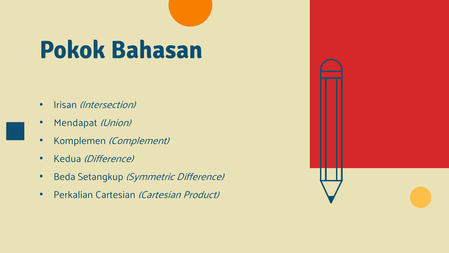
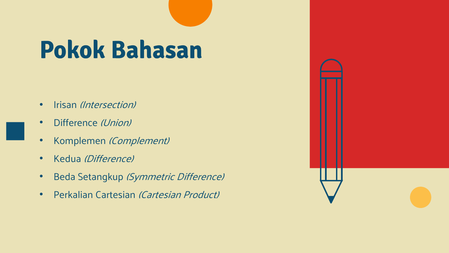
Mendapat: Mendapat -> Difference (76, 123)
